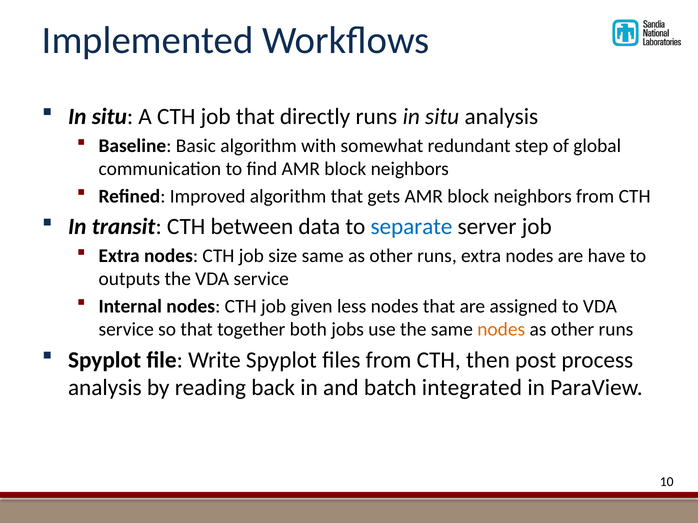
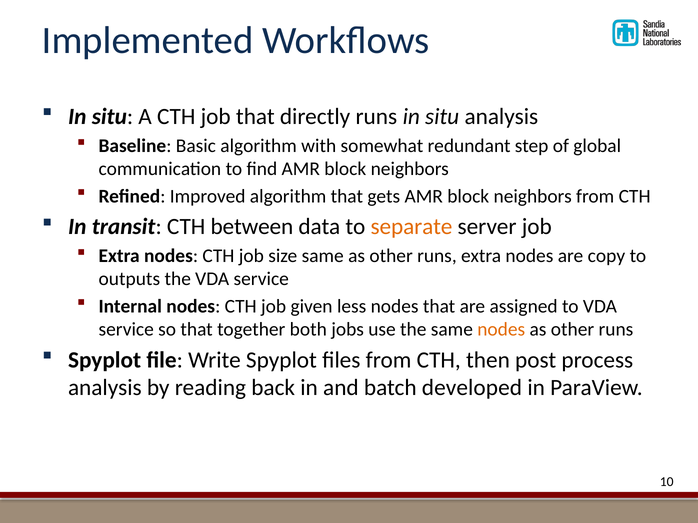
separate colour: blue -> orange (412, 227)
have: have -> copy (606, 256)
integrated: integrated -> developed (472, 388)
